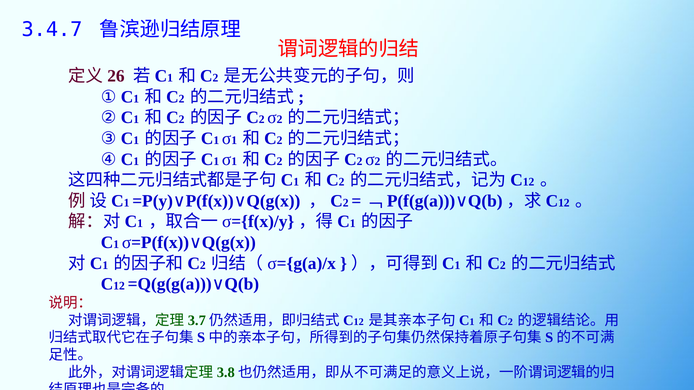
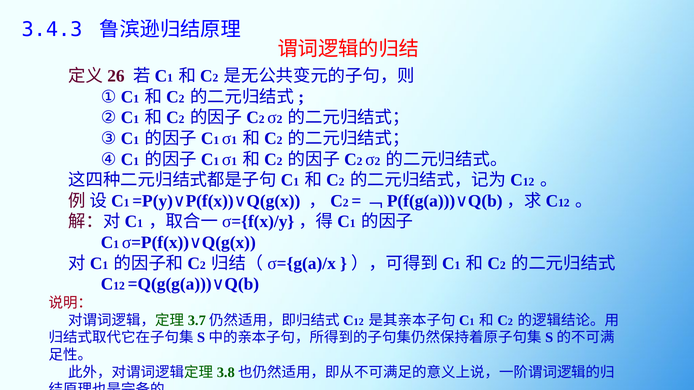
3.4.7: 3.4.7 -> 3.4.3 (52, 30)
